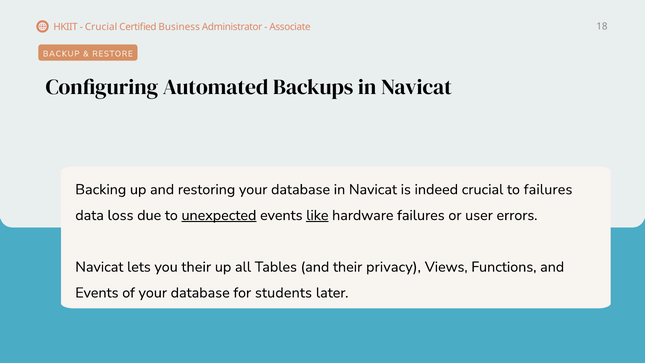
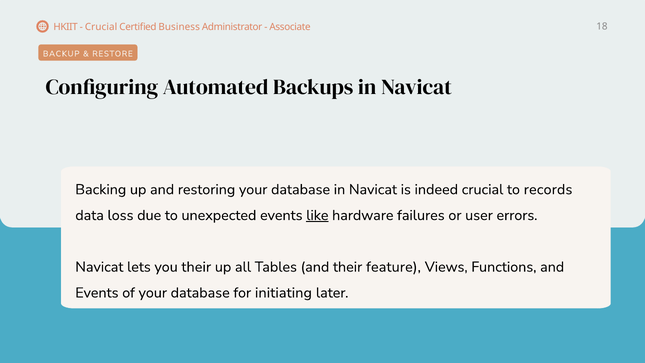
to failures: failures -> records (548, 189)
unexpected underline: present -> none (219, 215)
privacy: privacy -> feature (393, 267)
students: students -> initiating (283, 293)
